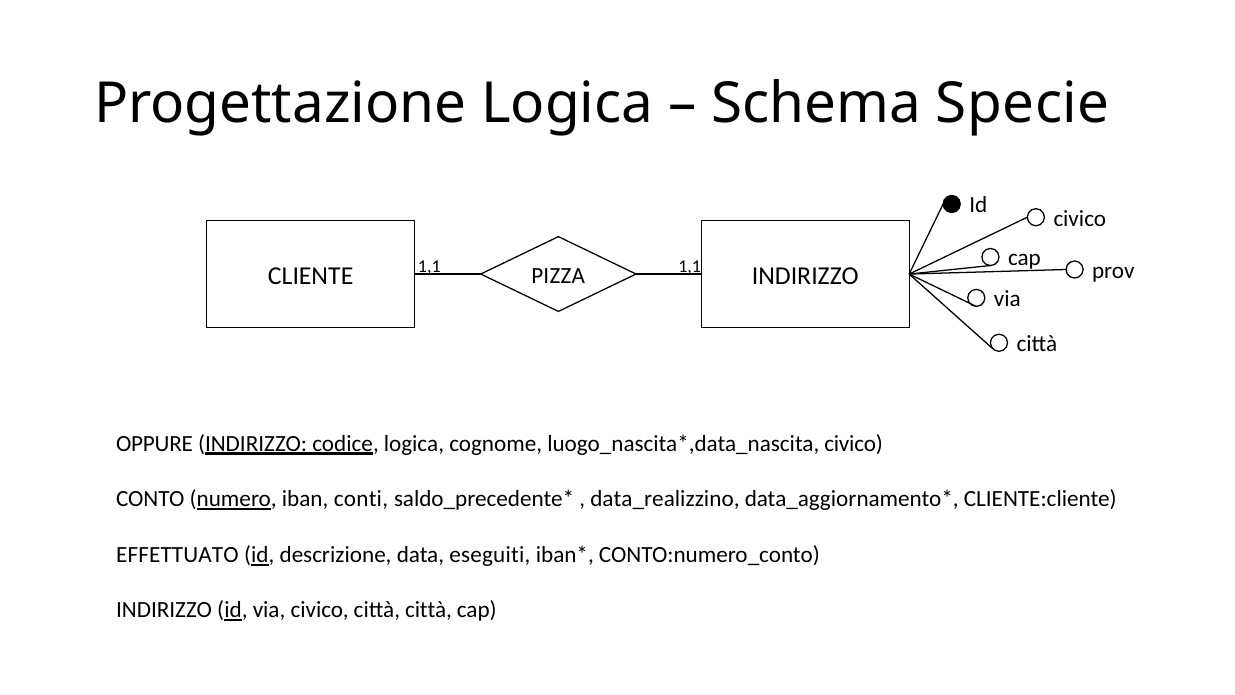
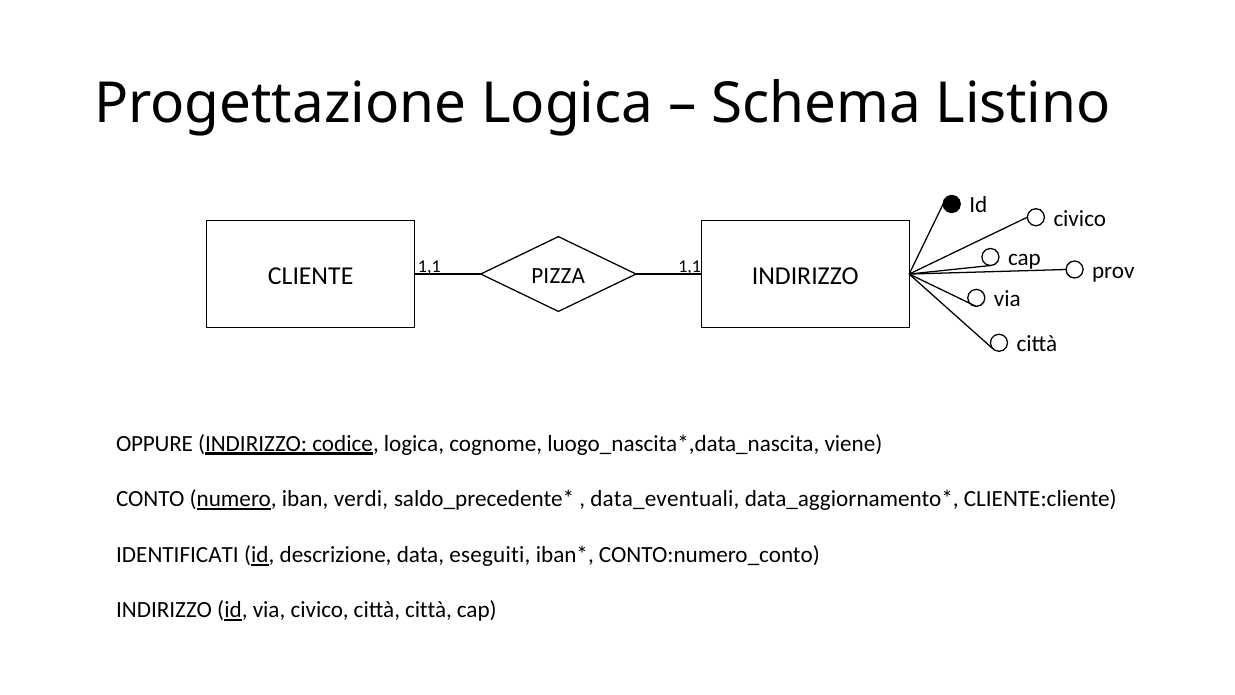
Specie: Specie -> Listino (1023, 104)
civico: civico -> viene (853, 443)
conti: conti -> verdi (361, 499)
data_realizzino: data_realizzino -> data_eventuali (665, 499)
EFFETTUATO: EFFETTUATO -> IDENTIFICATI (177, 554)
